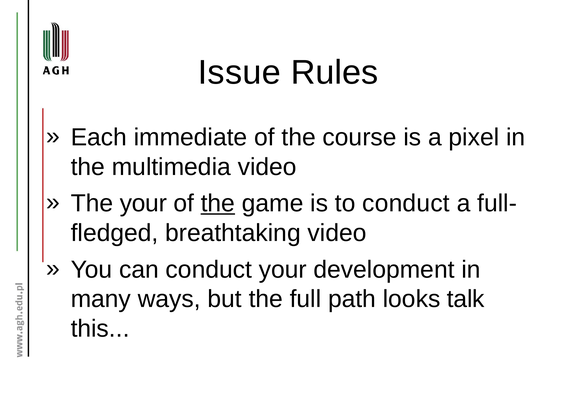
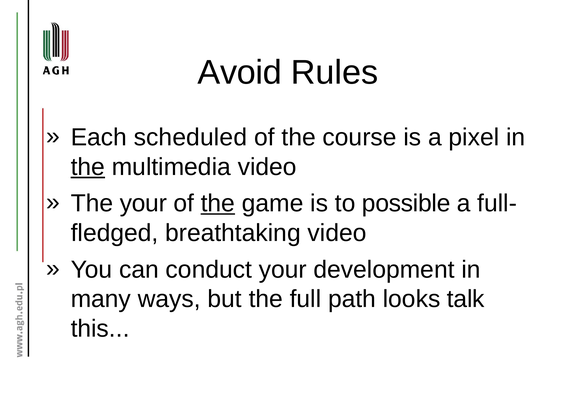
Issue: Issue -> Avoid (240, 73)
immediate: immediate -> scheduled (190, 137)
the underline: none -> present (88, 167)
to conduct: conduct -> possible (406, 203)
